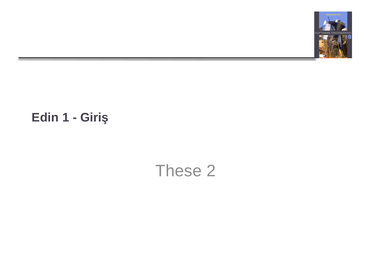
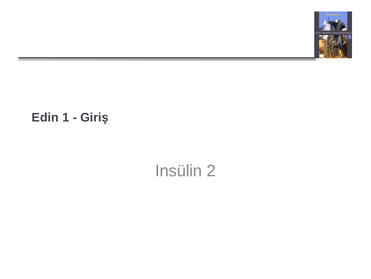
These: These -> Insülin (179, 171)
